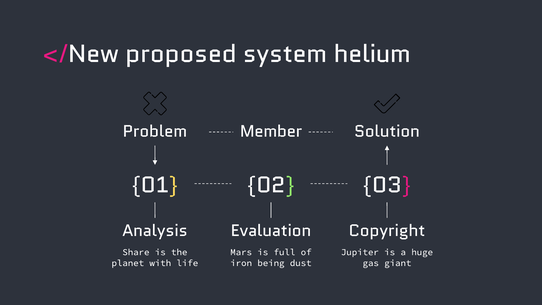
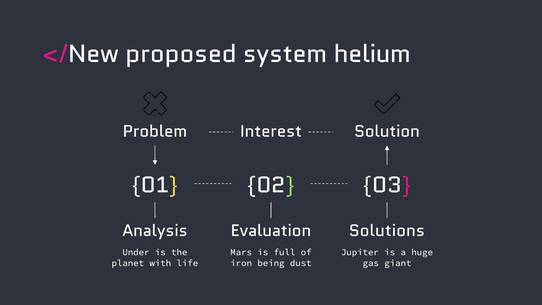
Member: Member -> Interest (271, 131)
Copyright: Copyright -> Solutions (387, 231)
Share: Share -> Under (136, 252)
